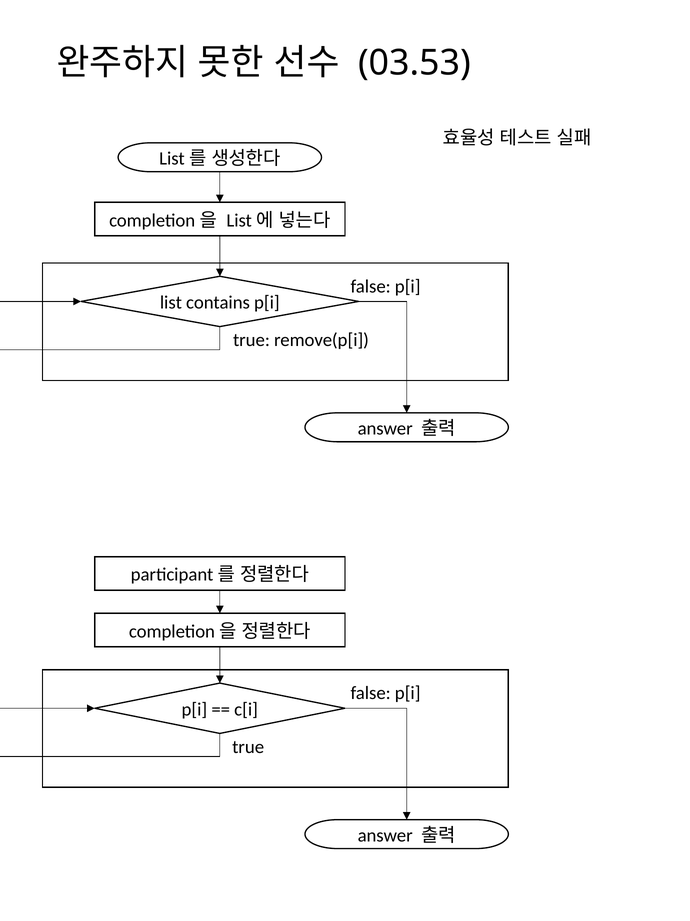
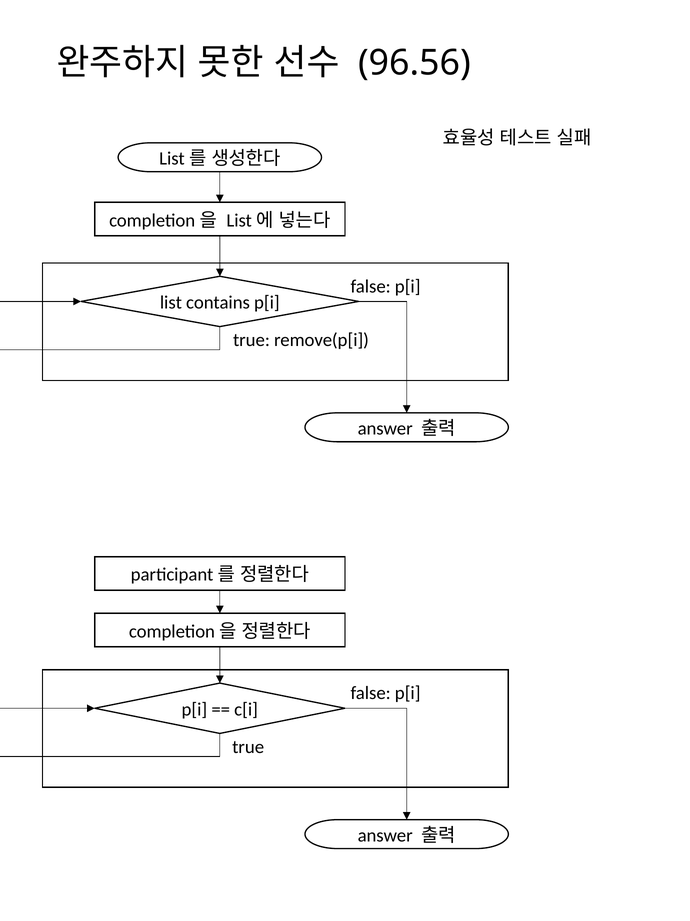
03.53: 03.53 -> 96.56 (414, 63)
